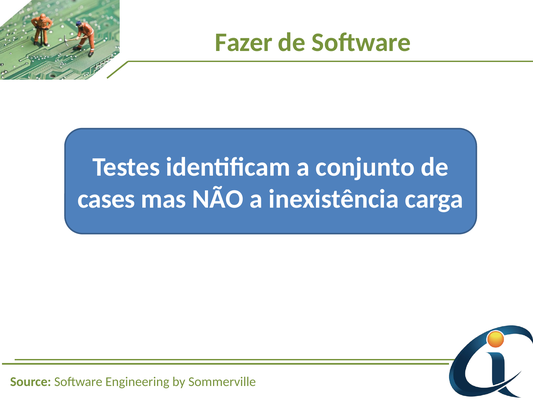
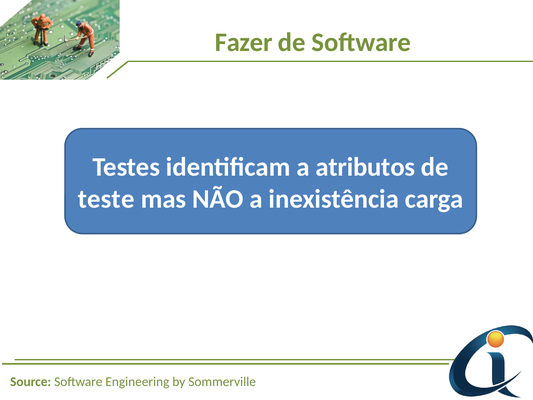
conjunto: conjunto -> atributos (365, 167)
cases: cases -> teste (106, 199)
